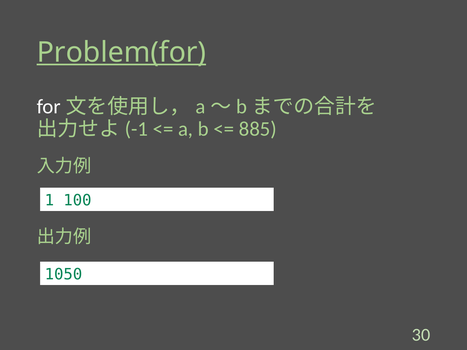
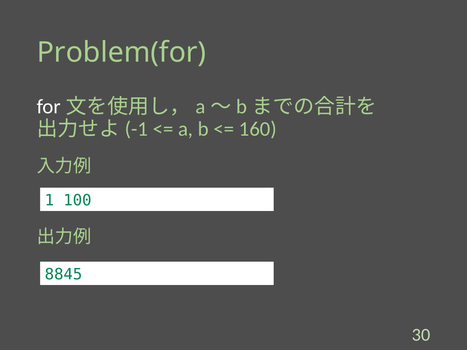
Problem(for underline: present -> none (121, 52)
885: 885 -> 160 (258, 129)
1050: 1050 -> 8845 (63, 275)
